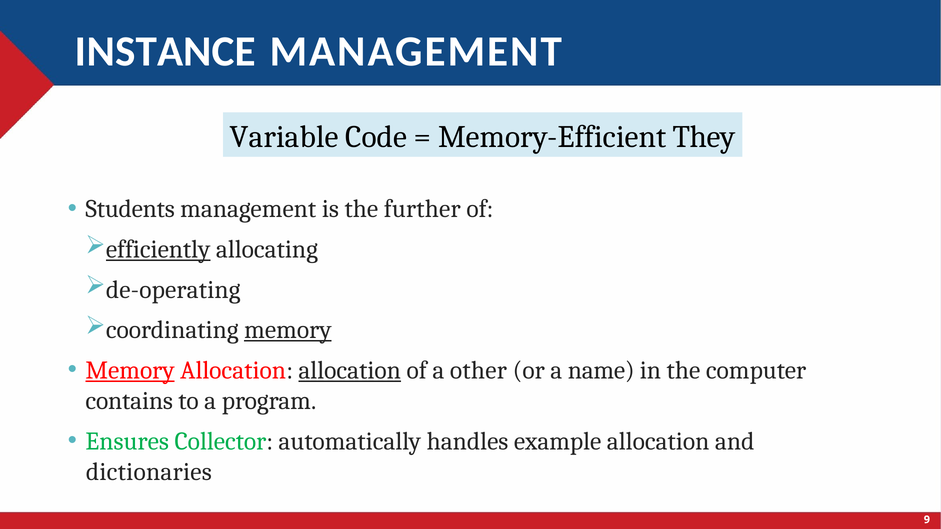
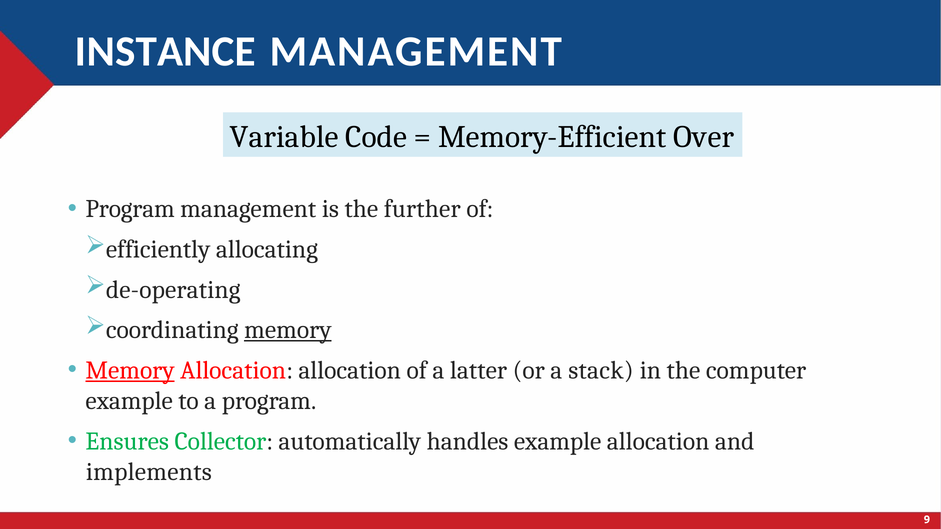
They: They -> Over (704, 137)
Students: Students -> Program (130, 209)
efficiently underline: present -> none (158, 249)
allocation underline: present -> none (350, 371)
other: other -> latter (479, 371)
name: name -> stack (601, 371)
contains: contains -> example (129, 401)
dictionaries: dictionaries -> implements (149, 472)
